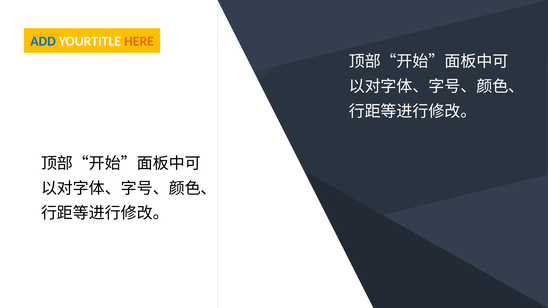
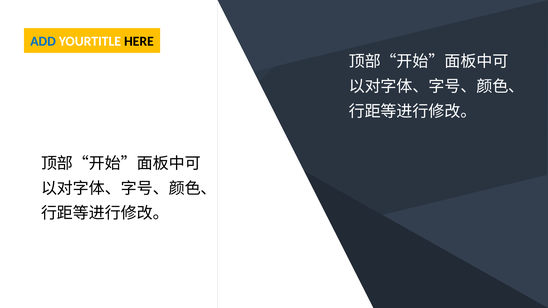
HERE colour: orange -> black (139, 41)
